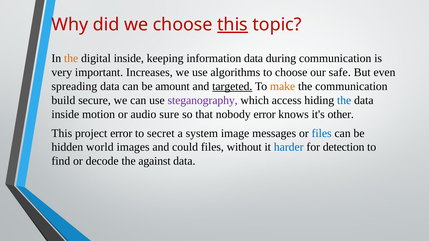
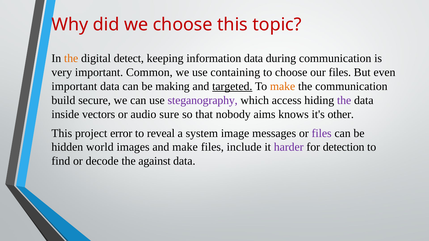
this underline: present -> none (233, 25)
digital inside: inside -> detect (129, 58)
Increases: Increases -> Common (149, 72)
algorithms: algorithms -> containing (235, 72)
our safe: safe -> files (340, 72)
spreading: spreading -> important (74, 86)
amount: amount -> making (173, 86)
the colour: blue -> purple (344, 100)
motion: motion -> vectors (99, 114)
nobody error: error -> aims (264, 114)
secret: secret -> reveal (161, 133)
files colour: blue -> purple (322, 133)
and could: could -> make (185, 147)
without: without -> include (244, 147)
harder colour: blue -> purple (289, 147)
